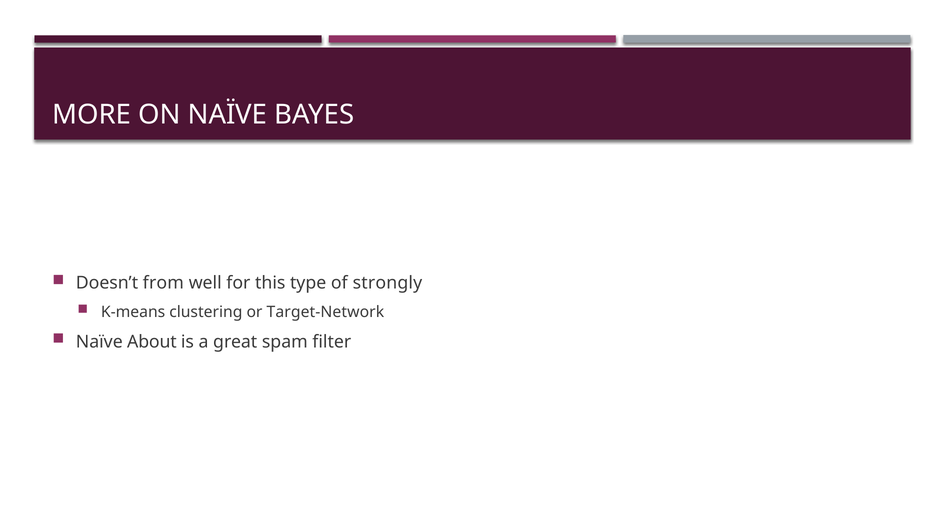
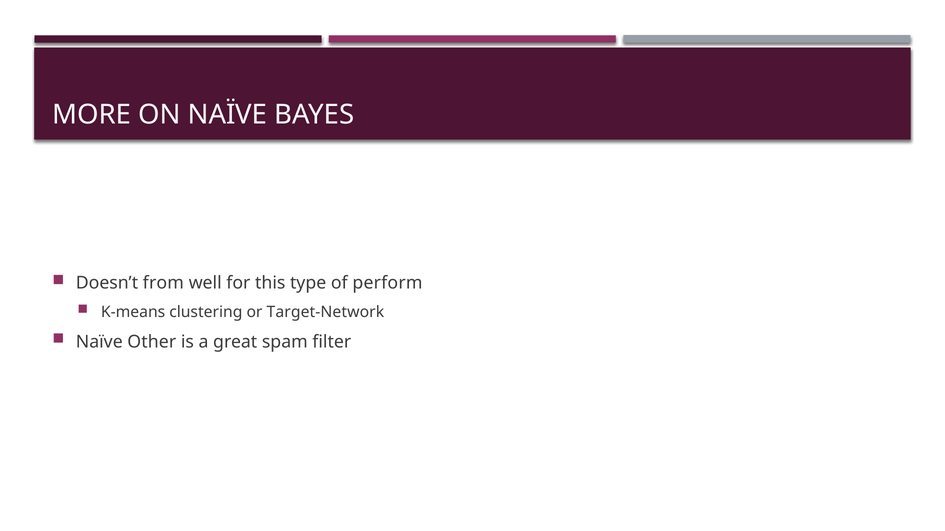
strongly: strongly -> perform (387, 283)
About: About -> Other (152, 342)
